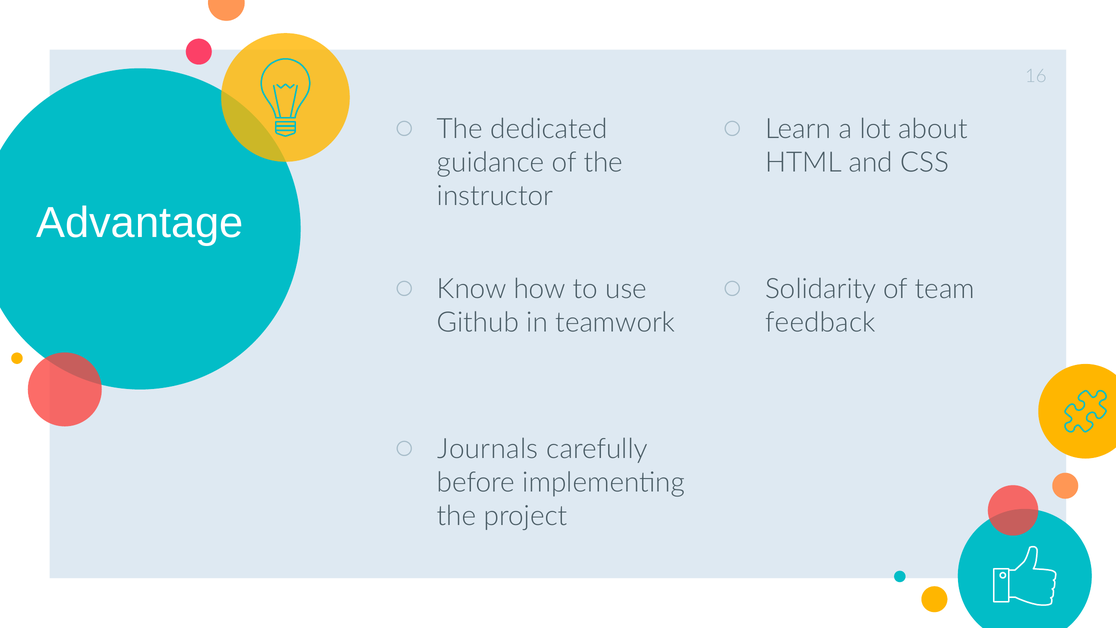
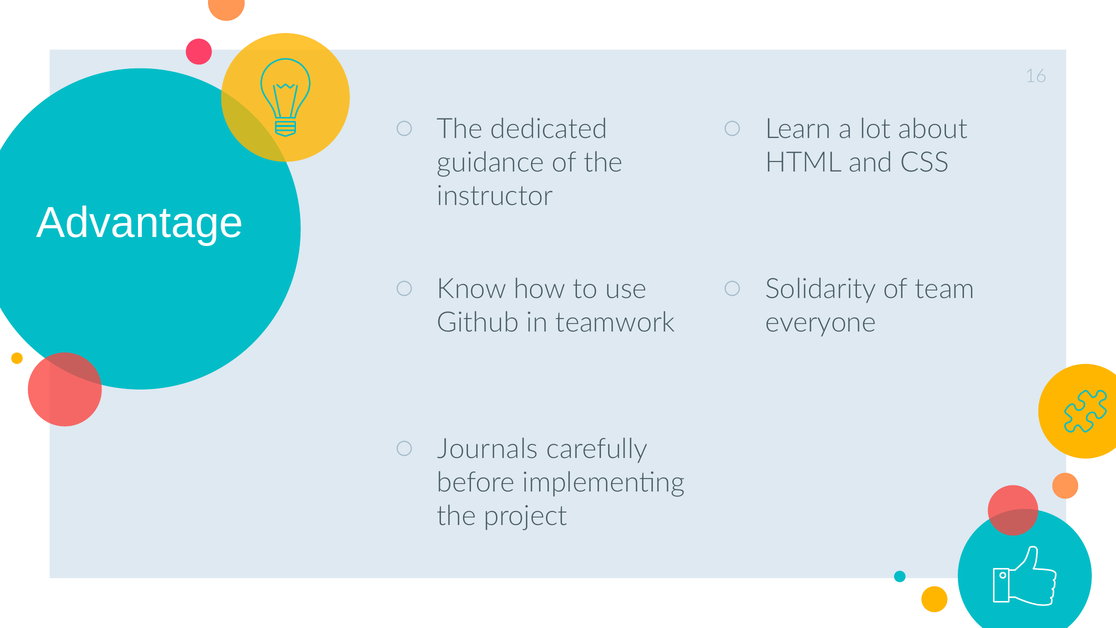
feedback: feedback -> everyone (821, 322)
